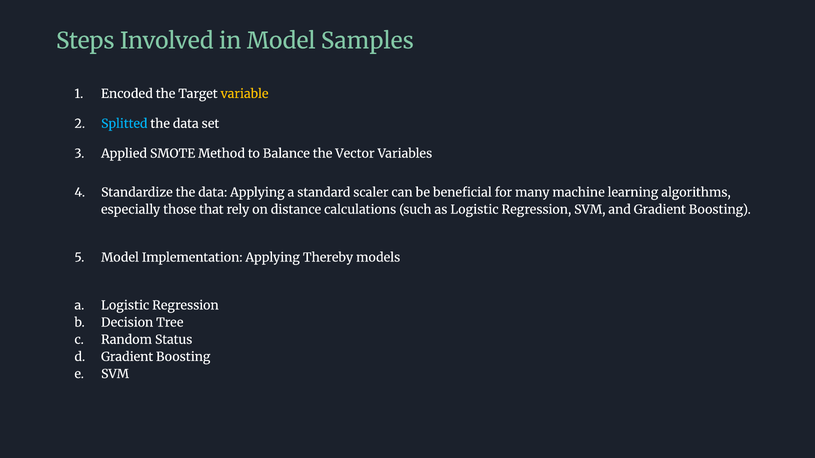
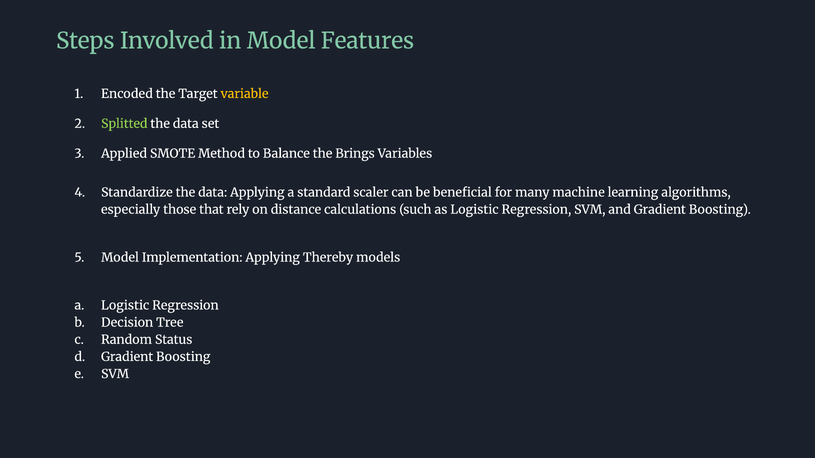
Samples: Samples -> Features (367, 41)
Splitted colour: light blue -> light green (124, 124)
Vector: Vector -> Brings (355, 154)
